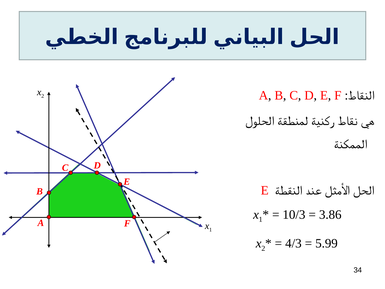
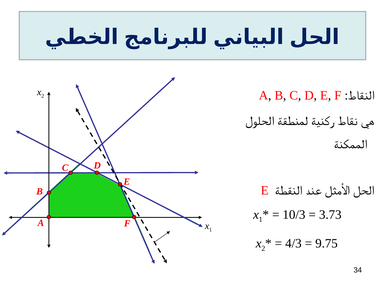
3.86: 3.86 -> 3.73 (330, 214)
5.99: 5.99 -> 9.75 (327, 243)
